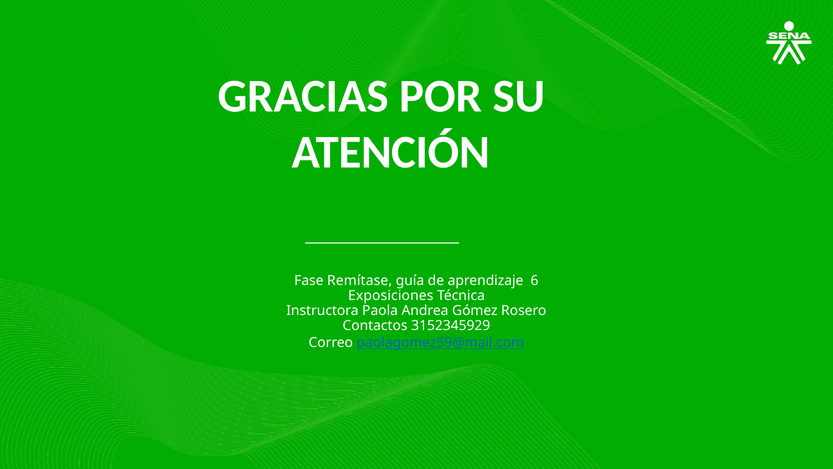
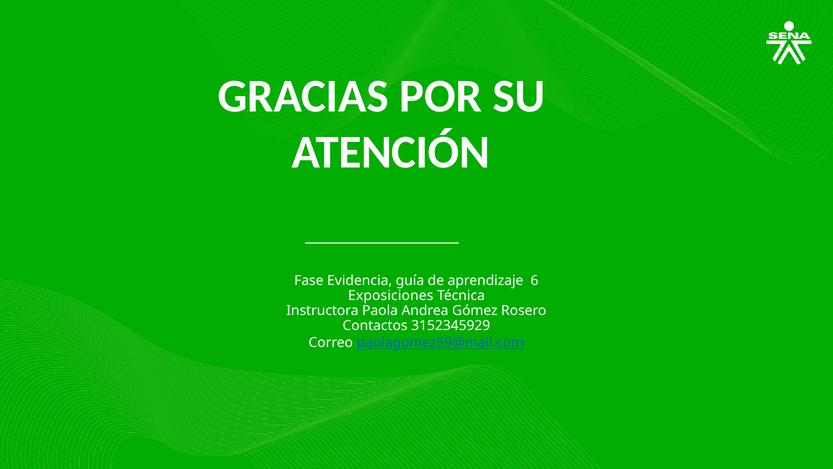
Remítase: Remítase -> Evidencia (360, 281)
